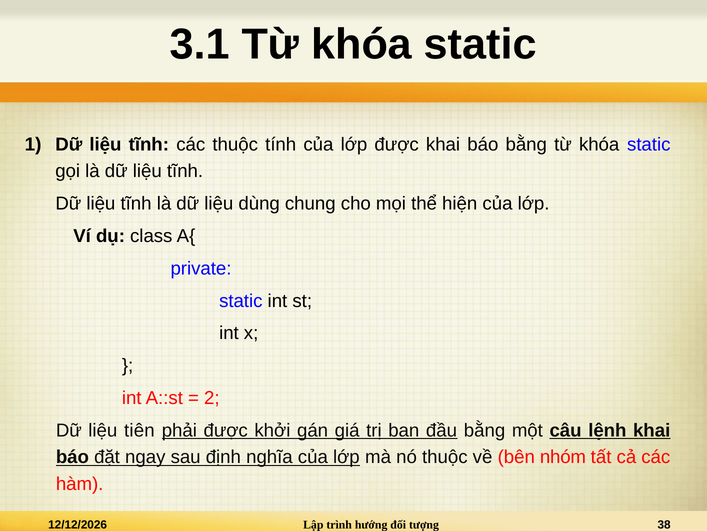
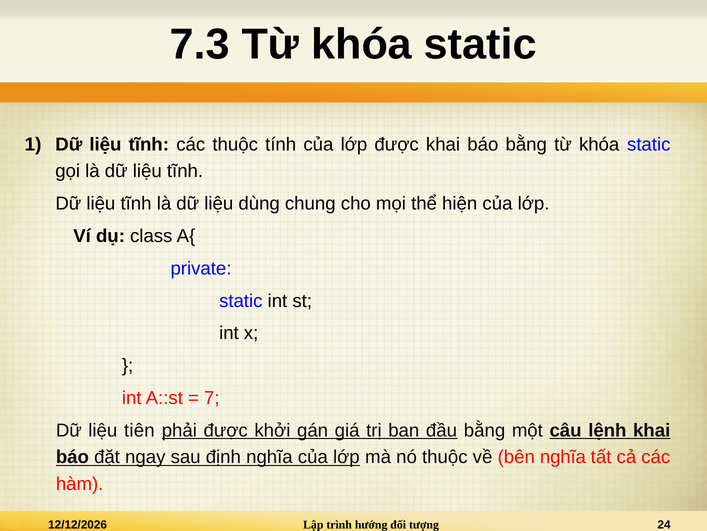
3.1: 3.1 -> 7.3 (200, 44)
2: 2 -> 7 (212, 397)
bên nhóm: nhóm -> nghĩa (563, 457)
38: 38 -> 24 (664, 524)
